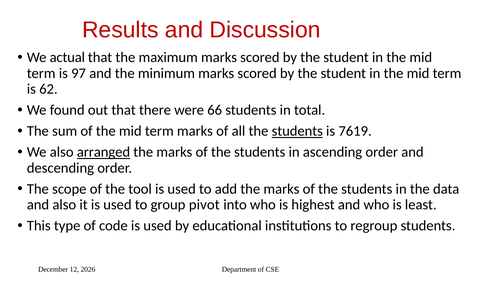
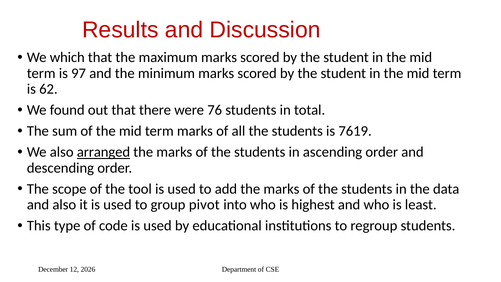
actual: actual -> which (67, 57)
66: 66 -> 76 (215, 110)
students underline: present -> none (297, 131)
